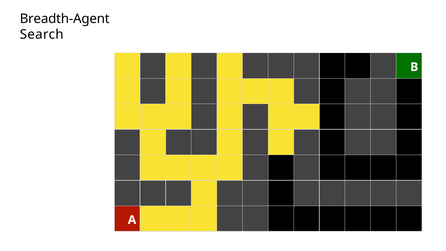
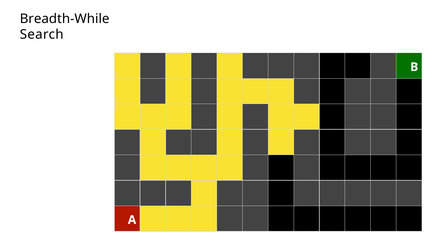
Breadth-Agent: Breadth-Agent -> Breadth-While (65, 19)
